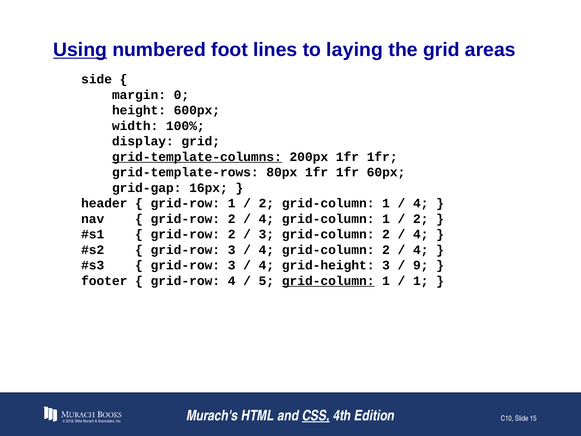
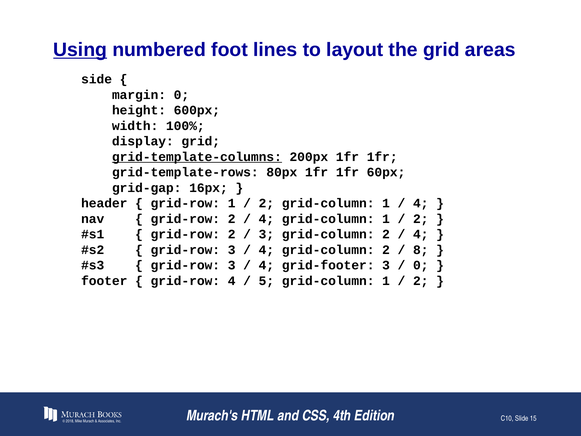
laying: laying -> layout (355, 50)
4: 4 -> 8 (421, 250)
grid-height: grid-height -> grid-footer (328, 265)
9: 9 -> 0 (421, 265)
grid-column underline: present -> none (328, 281)
1: 1 -> 2 (421, 281)
CSS underline: present -> none (316, 415)
